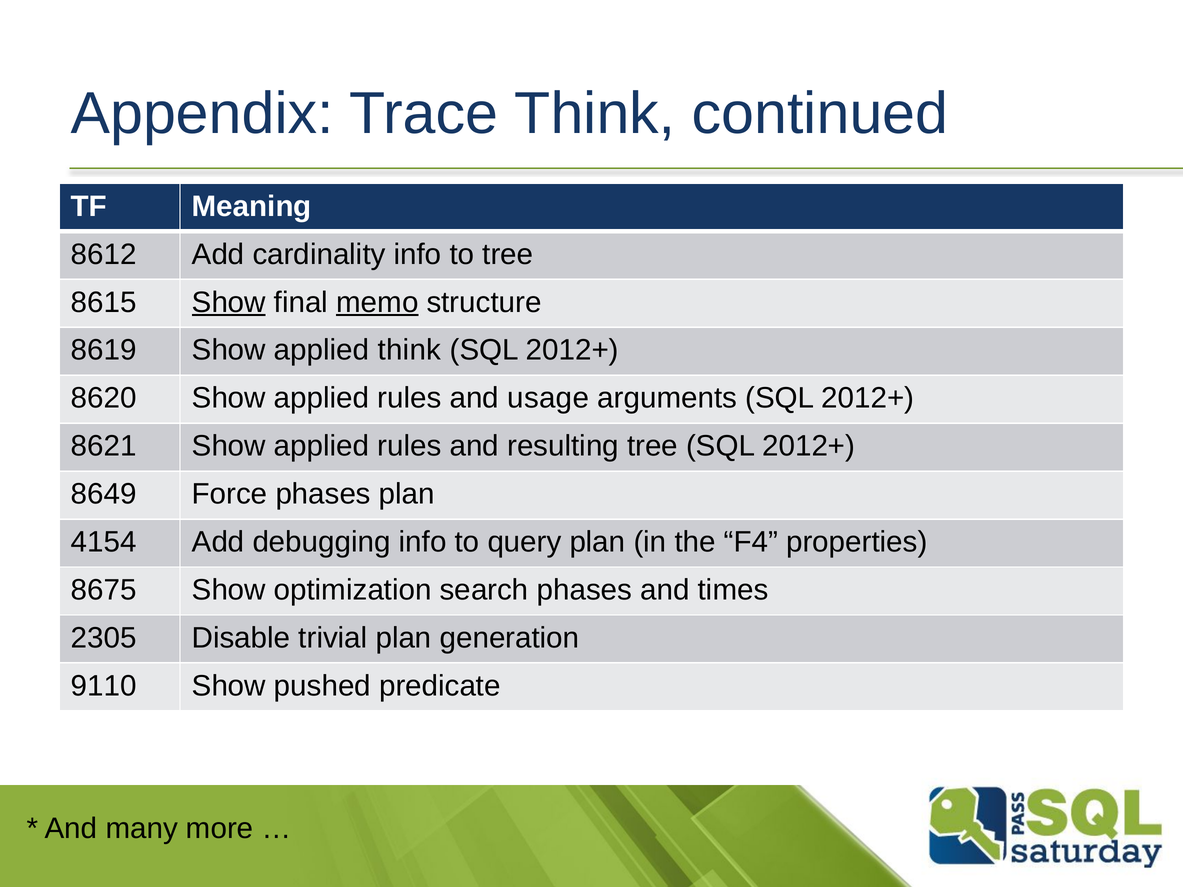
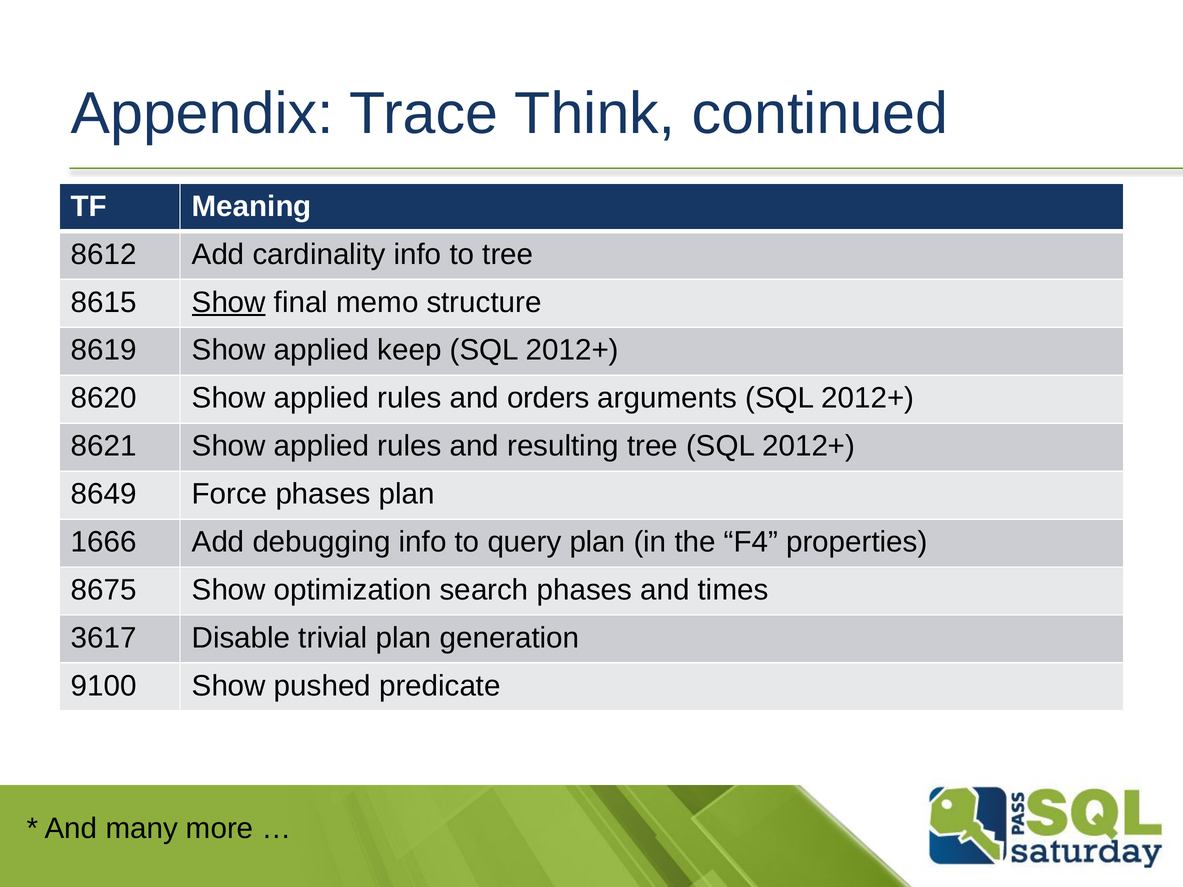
memo underline: present -> none (377, 302)
applied think: think -> keep (409, 350)
usage: usage -> orders (548, 398)
4154: 4154 -> 1666 (104, 542)
2305: 2305 -> 3617 (104, 638)
9110: 9110 -> 9100 (104, 686)
